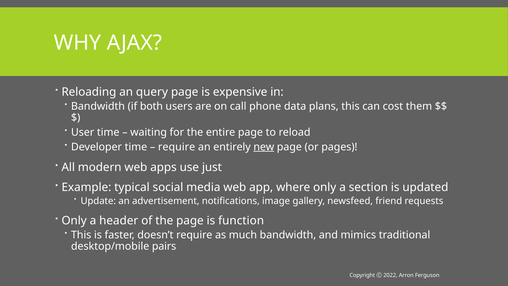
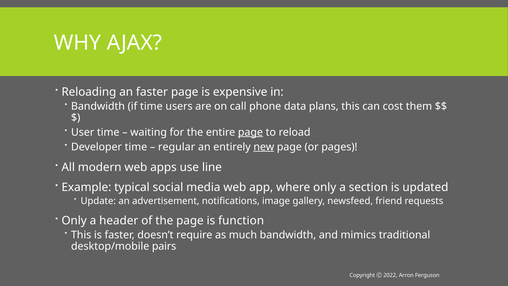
an query: query -> faster (152, 92)
if both: both -> time (151, 106)
page underline: none -> present (250, 132)
require: require -> regular (177, 147)
just: just -> line (212, 167)
